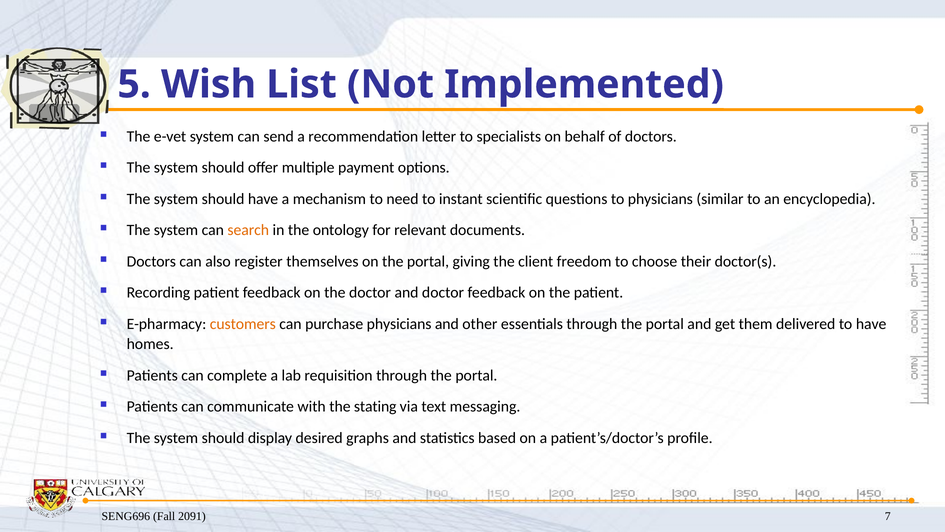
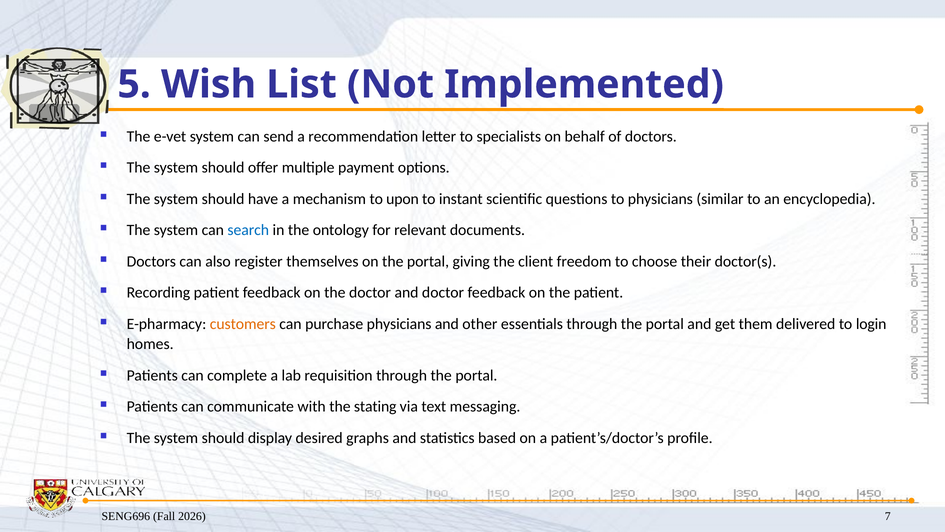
need: need -> upon (403, 199)
search colour: orange -> blue (248, 230)
to have: have -> login (871, 324)
2091: 2091 -> 2026 (192, 516)
